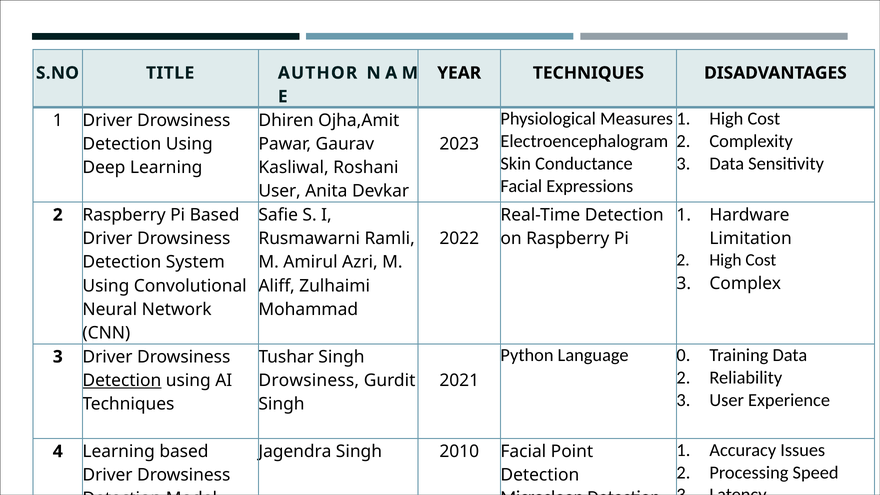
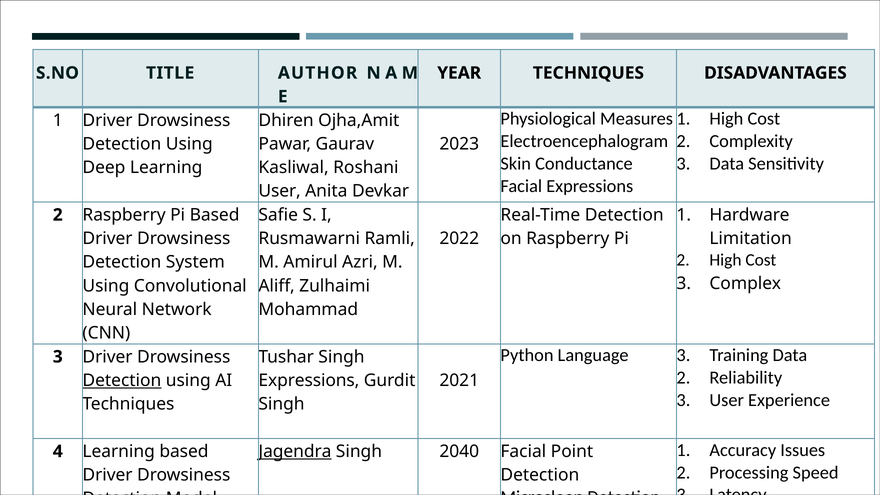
Language 0: 0 -> 3 (683, 355)
Drowsiness: Drowsiness -> Expressions (309, 380)
Jagendra underline: none -> present (295, 451)
2010: 2010 -> 2040 (459, 451)
